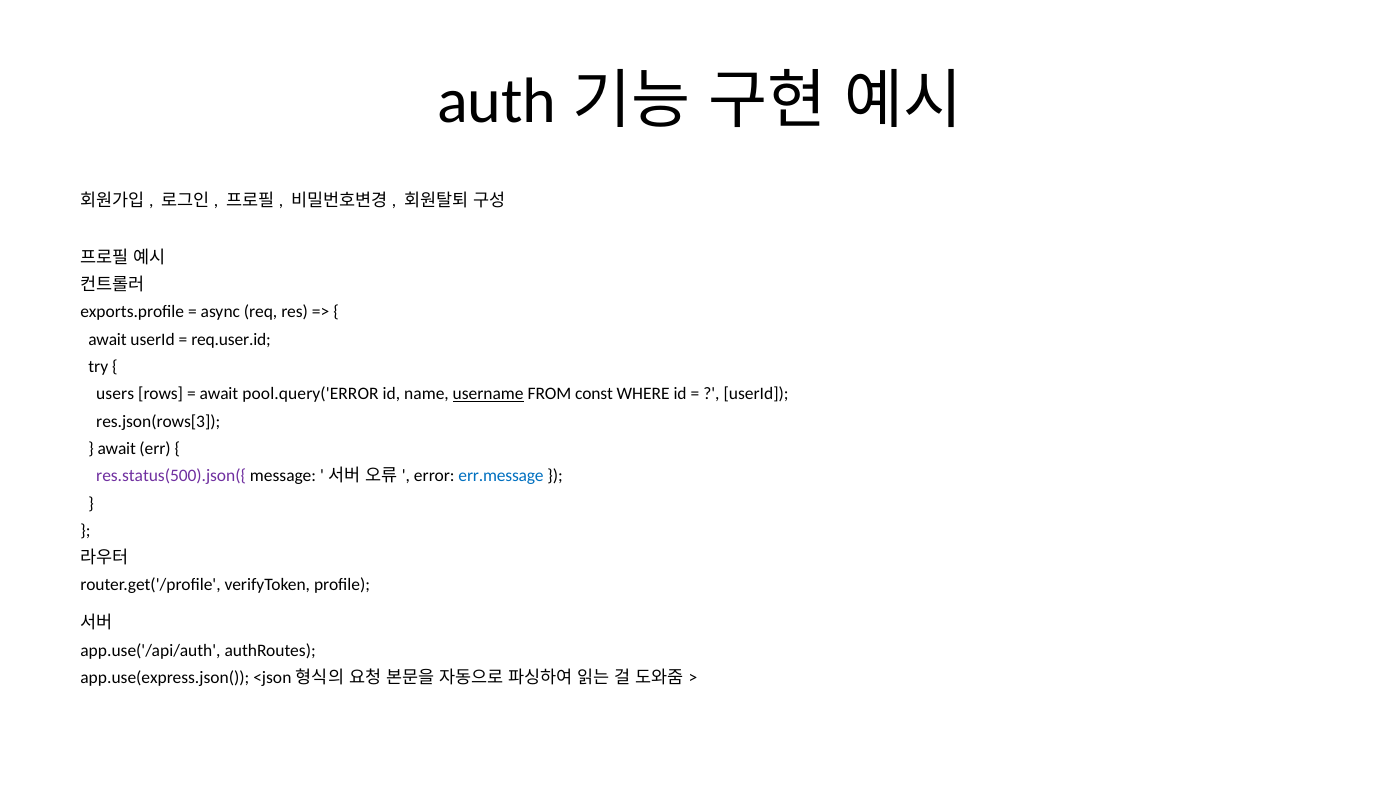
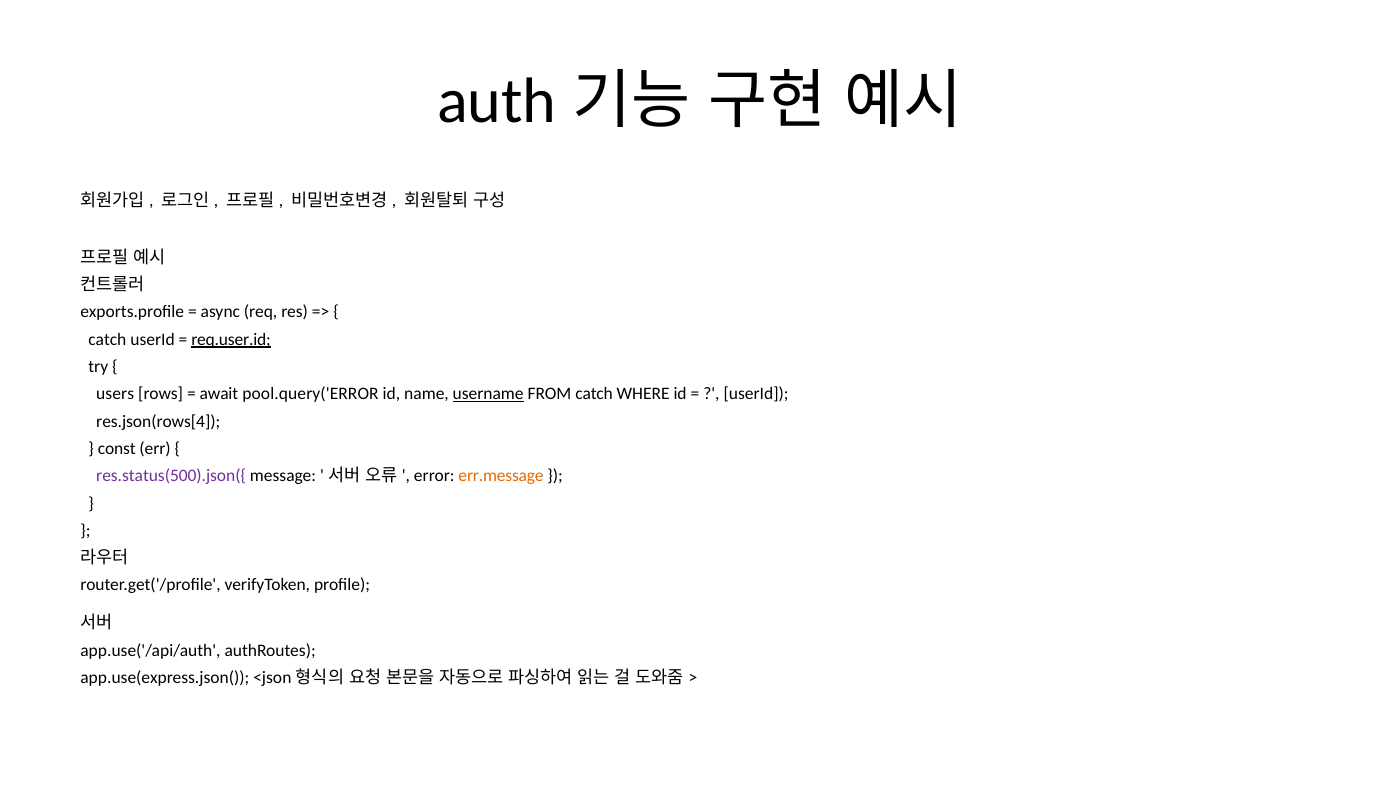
await: await -> catch (107, 339)
req.user.id underline: none -> present (231, 339)
FROM const: const -> catch (594, 394)
res.json(rows[3: res.json(rows[3 -> res.json(rows[4 (158, 421)
await: await -> const (117, 448)
err.message colour: blue -> orange (501, 476)
